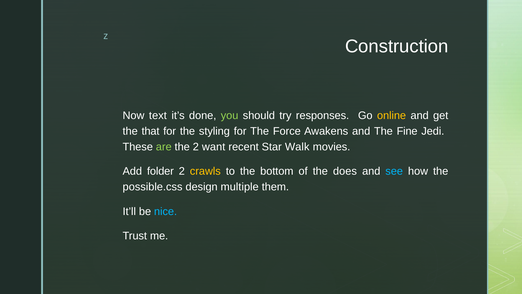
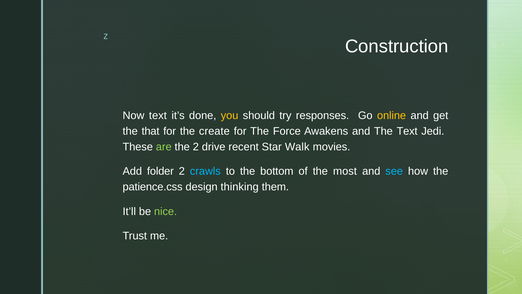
you colour: light green -> yellow (230, 115)
styling: styling -> create (214, 131)
The Fine: Fine -> Text (407, 131)
want: want -> drive (214, 147)
crawls colour: yellow -> light blue (205, 171)
does: does -> most (345, 171)
possible.css: possible.css -> patience.css (153, 187)
multiple: multiple -> thinking (240, 187)
nice colour: light blue -> light green (166, 211)
